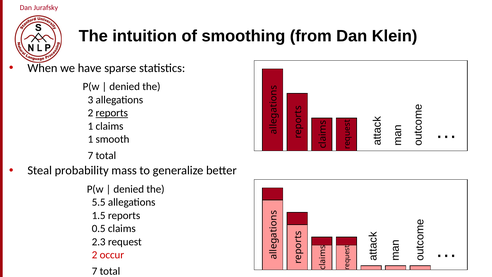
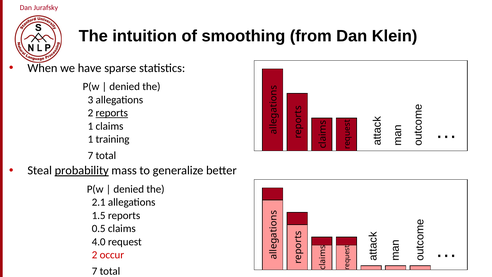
smooth: smooth -> training (113, 139)
probability underline: none -> present (82, 170)
5.5: 5.5 -> 2.1 (99, 202)
2.3: 2.3 -> 4.0 (99, 242)
